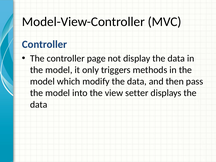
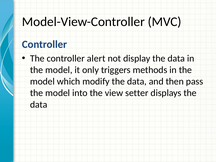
page: page -> alert (96, 58)
